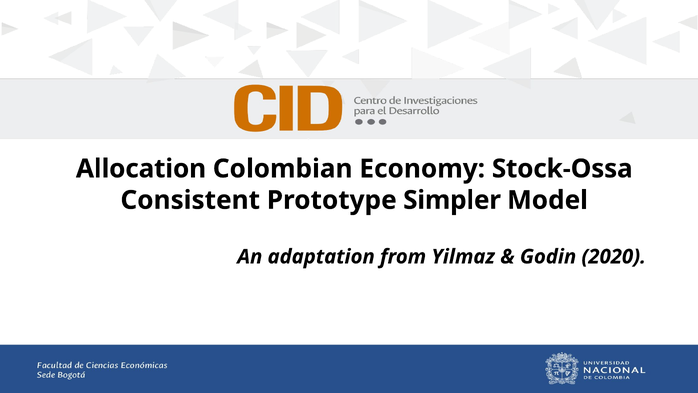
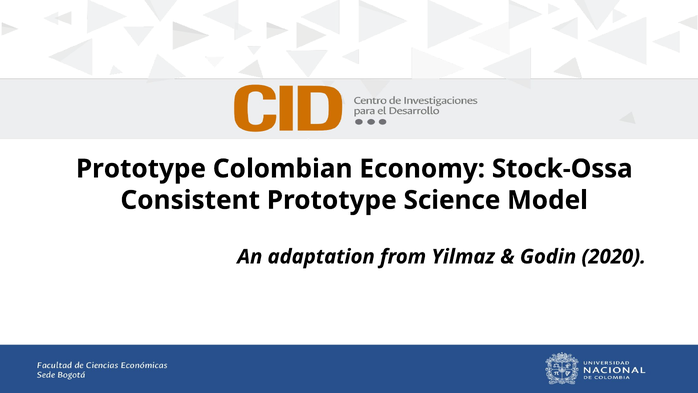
Allocation: Allocation -> Prototype (141, 169)
Simpler: Simpler -> Science (452, 200)
